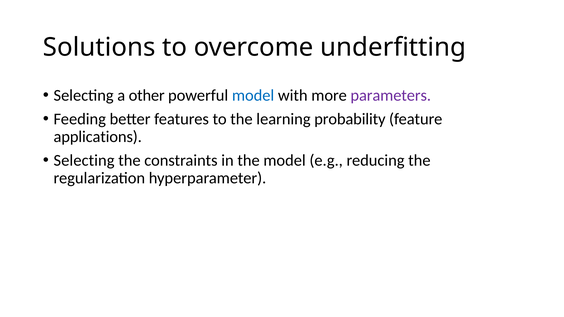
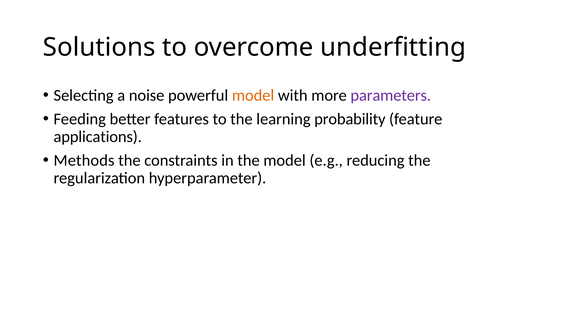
other: other -> noise (147, 95)
model colour: blue -> orange (253, 95)
Selecting: Selecting -> Methods (84, 160)
